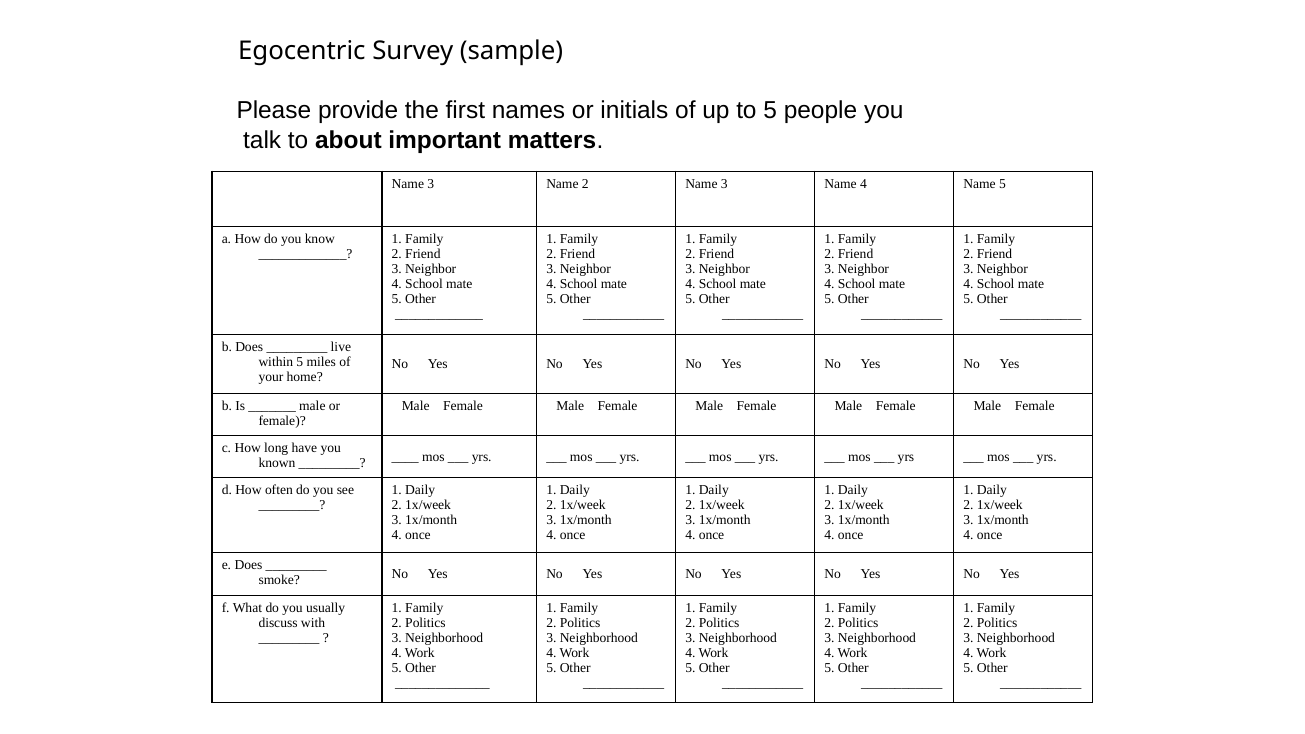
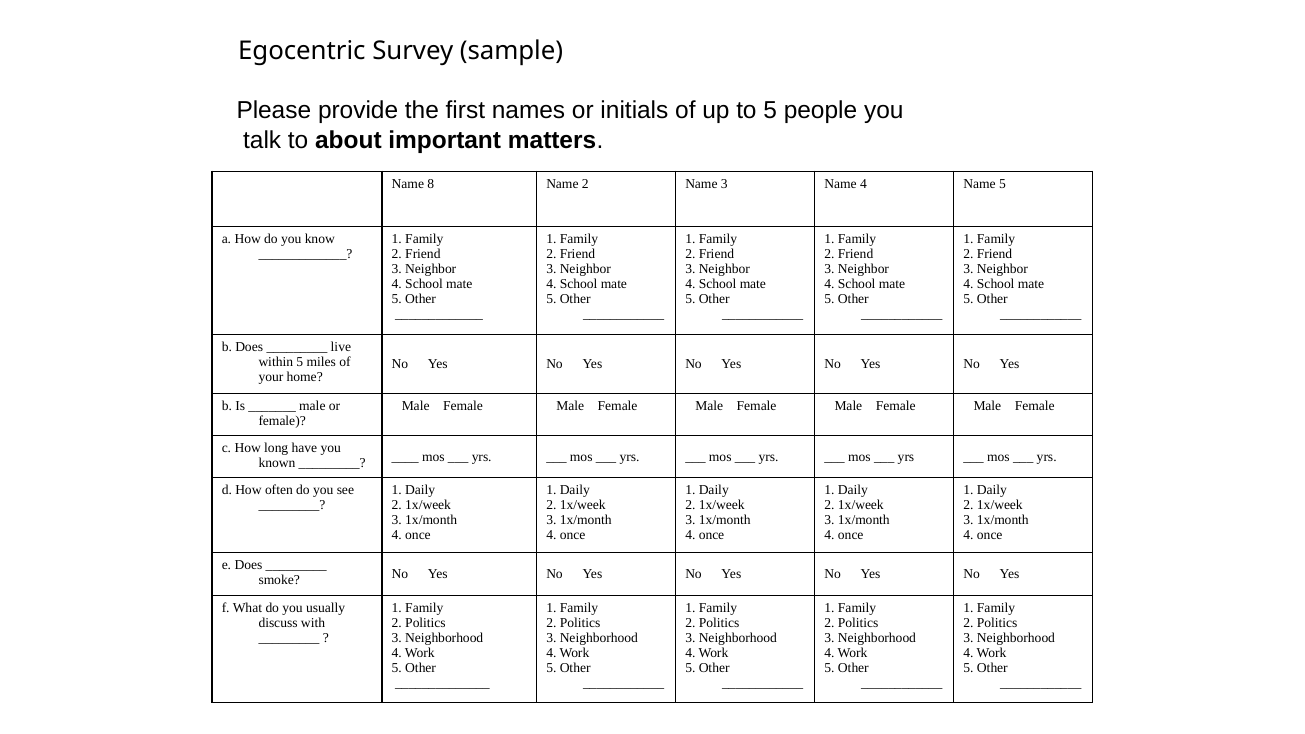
3: 3 -> 8 (431, 184)
